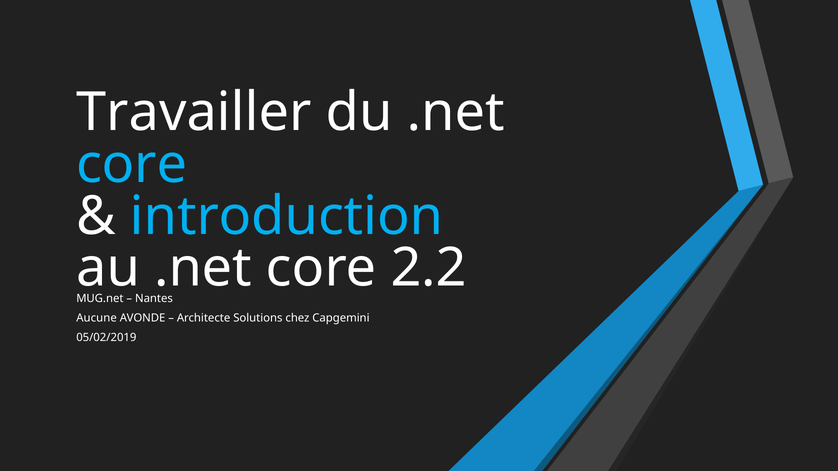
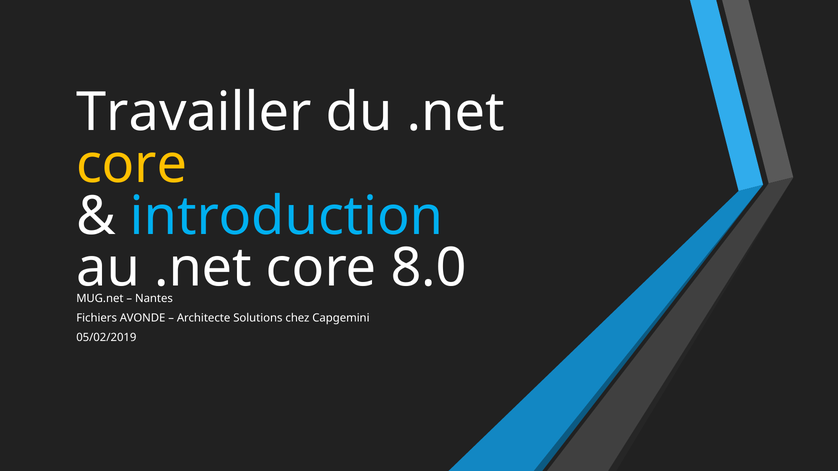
core colour: light blue -> yellow (132, 164)
2.2: 2.2 -> 8.0 (429, 268)
Aucune: Aucune -> Fichiers (97, 318)
